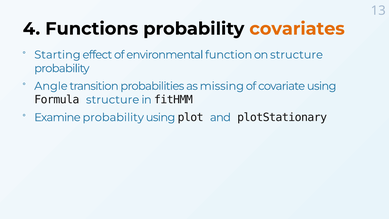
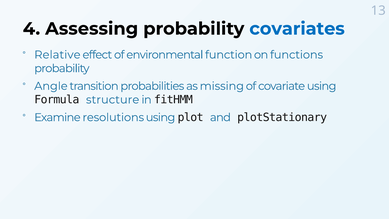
Functions: Functions -> Assessing (92, 29)
covariates colour: orange -> blue (297, 29)
Starting: Starting -> Relative (57, 55)
on structure: structure -> functions (297, 55)
Examine probability: probability -> resolutions (113, 117)
